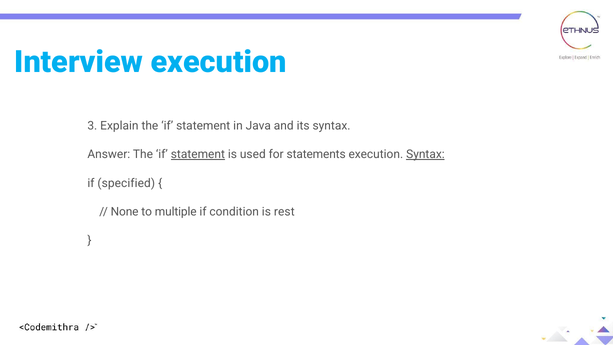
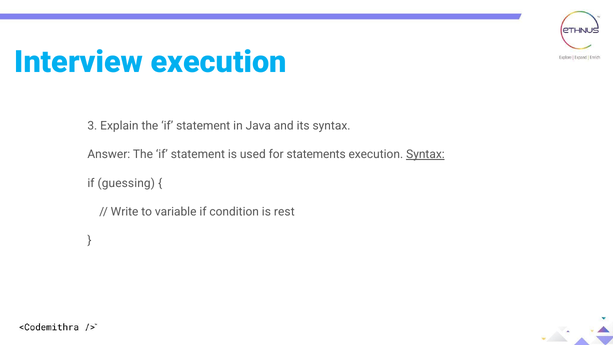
statement underline: present -> none (198, 154)
specified: specified -> guessing (126, 183)
None: None -> Write (125, 212)
multiple: multiple -> variable (176, 212)
